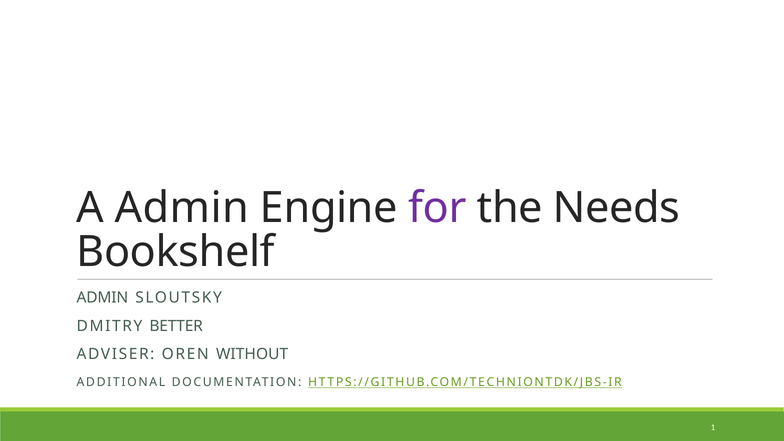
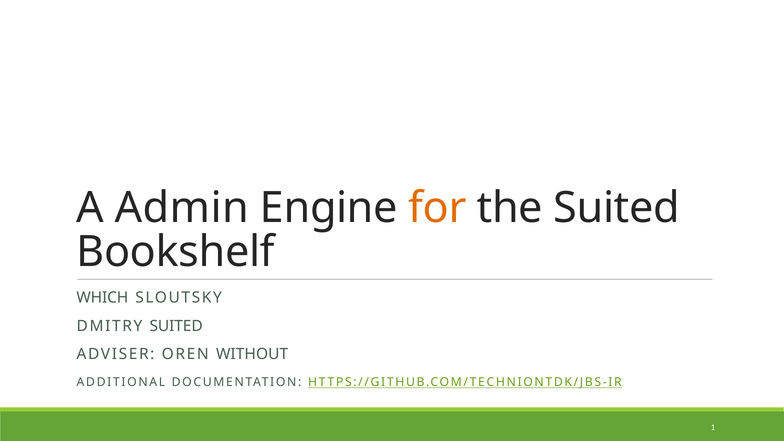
for colour: purple -> orange (437, 208)
the Needs: Needs -> Suited (617, 208)
ADMIN: ADMIN -> WHICH (102, 298)
DMITRY BETTER: BETTER -> SUITED (176, 326)
